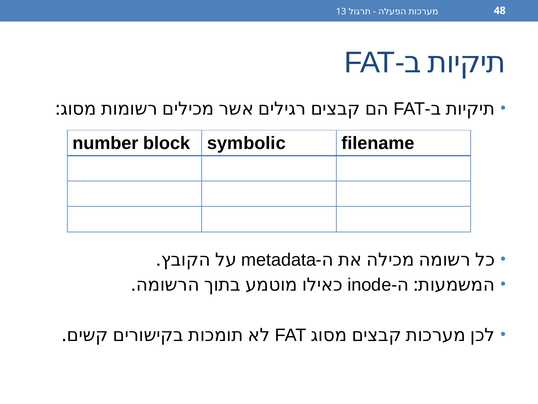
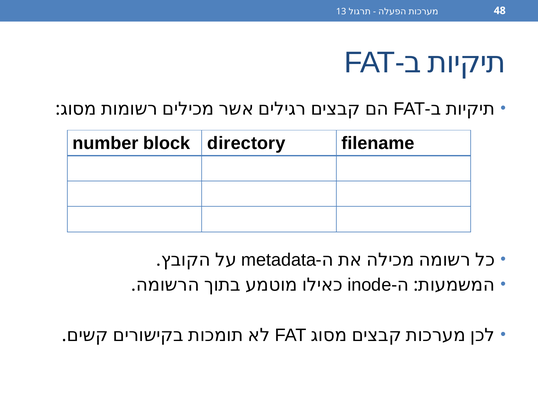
symbolic: symbolic -> directory (246, 143)
